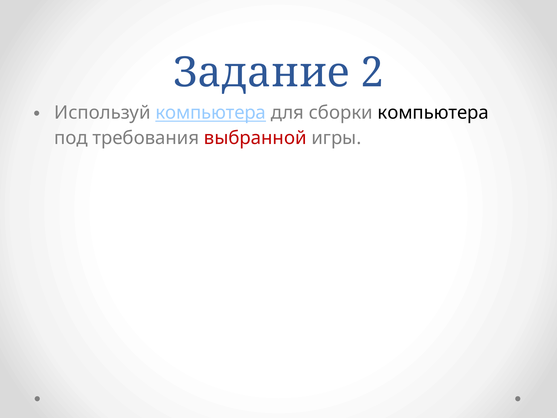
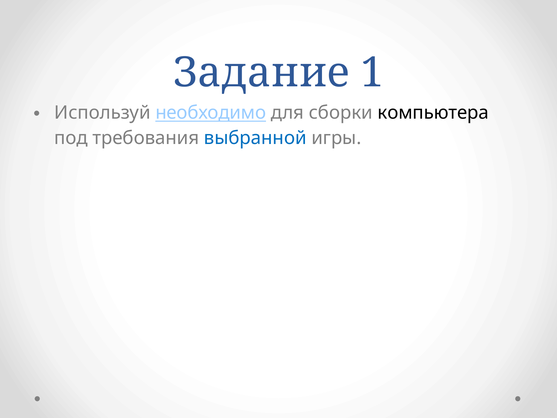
2: 2 -> 1 (372, 73)
Используй компьютера: компьютера -> необходимо (211, 113)
выбранной colour: red -> blue (255, 138)
